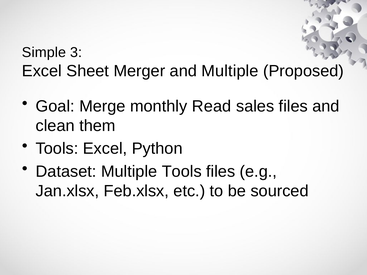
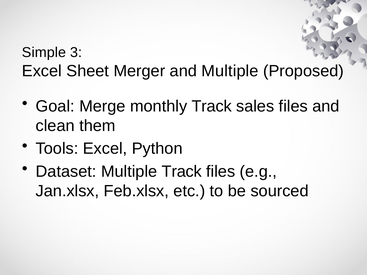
monthly Read: Read -> Track (212, 106)
Multiple Tools: Tools -> Track (182, 172)
